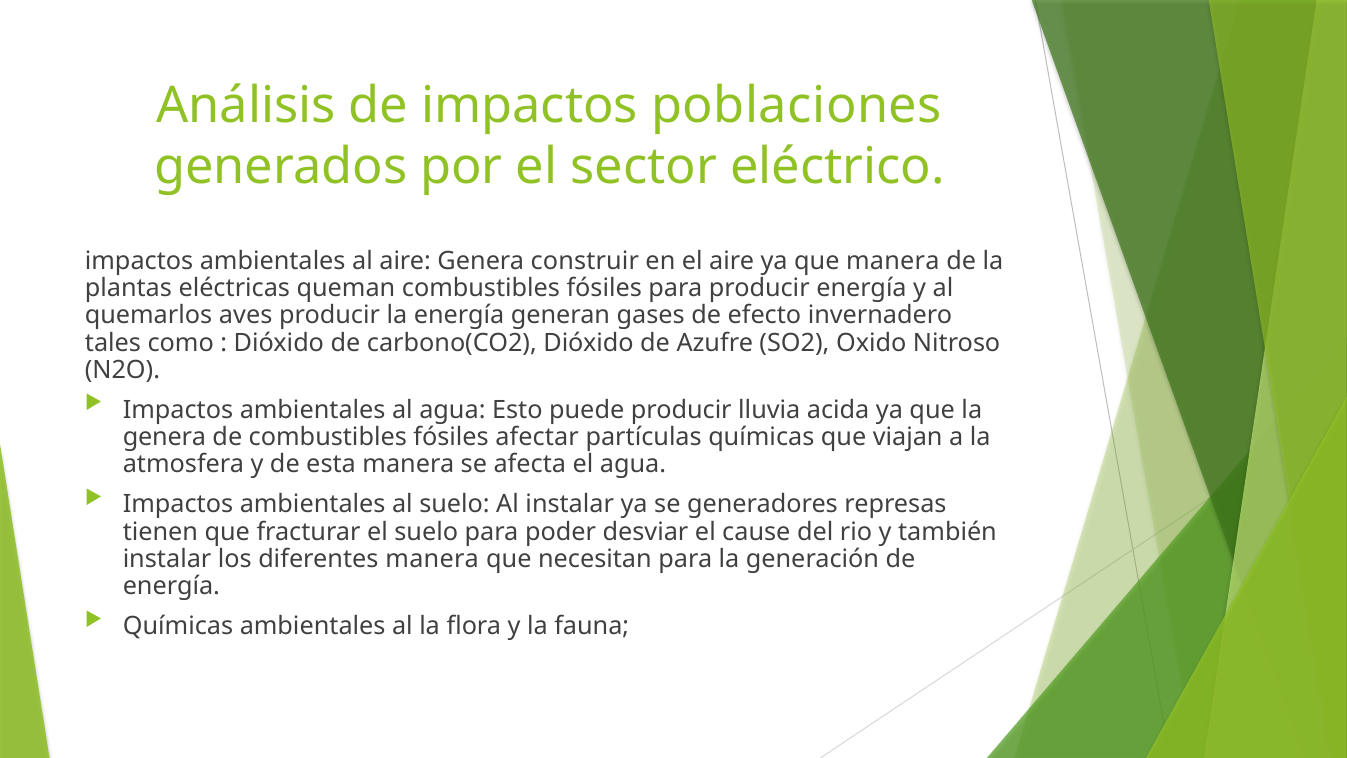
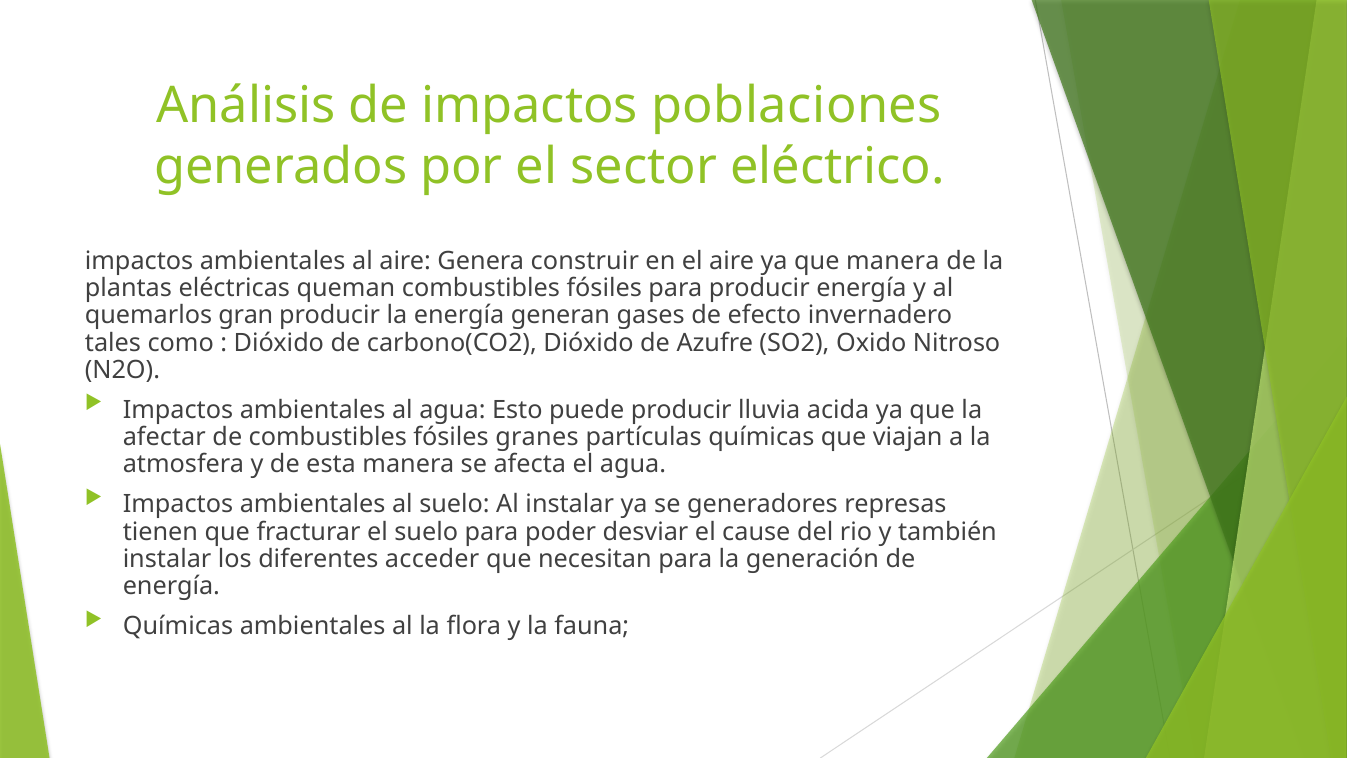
aves: aves -> gran (246, 315)
genera: genera -> afectar (164, 437)
afectar: afectar -> granes (537, 437)
diferentes manera: manera -> acceder (432, 559)
